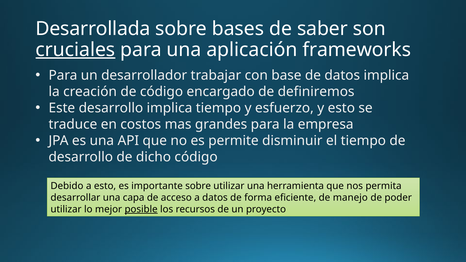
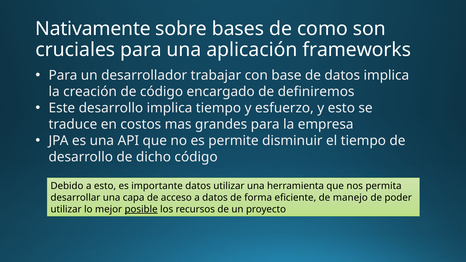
Desarrollada: Desarrollada -> Nativamente (93, 29)
saber: saber -> como (322, 29)
cruciales underline: present -> none (75, 50)
importante sobre: sobre -> datos (198, 186)
